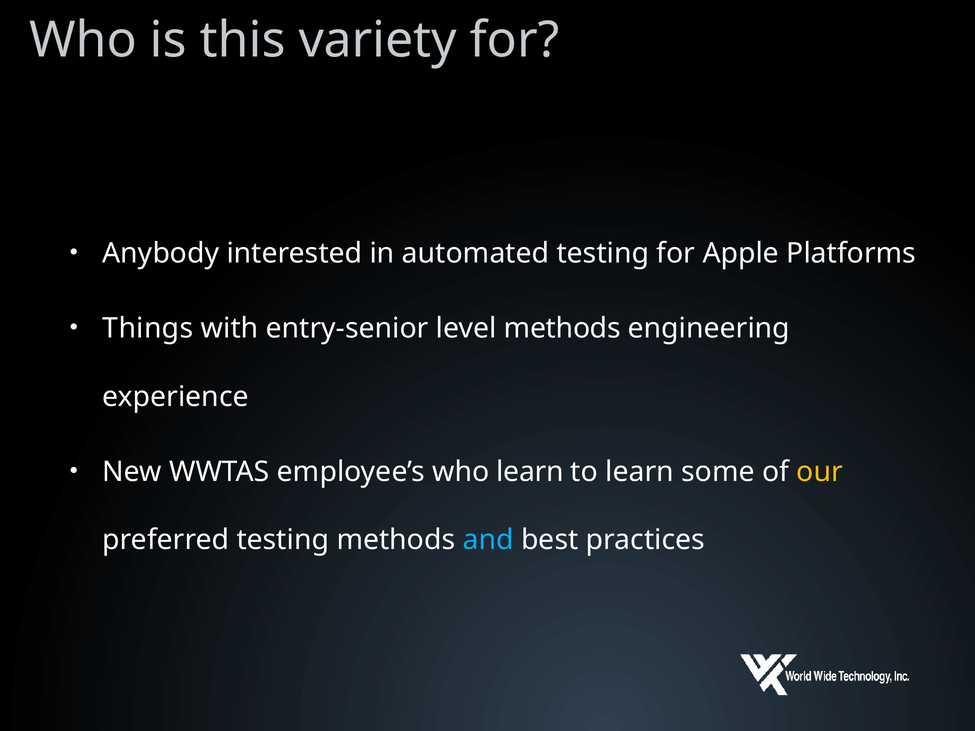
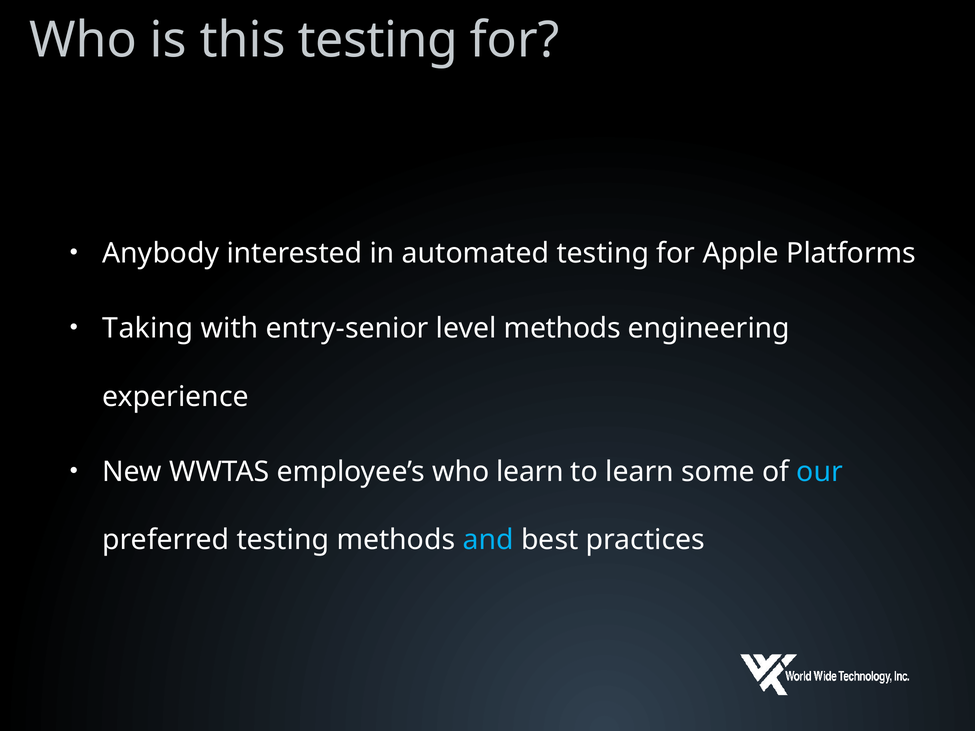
this variety: variety -> testing (378, 40)
Things: Things -> Taking (148, 329)
our colour: yellow -> light blue (820, 472)
